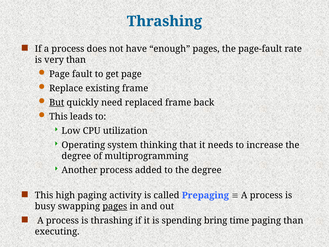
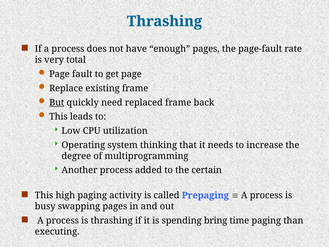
very than: than -> total (76, 60)
to the degree: degree -> certain (207, 170)
pages underline: present -> none (115, 206)
